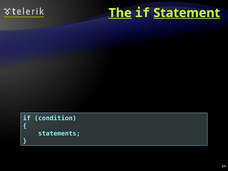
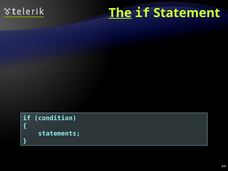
Statement underline: present -> none (187, 13)
